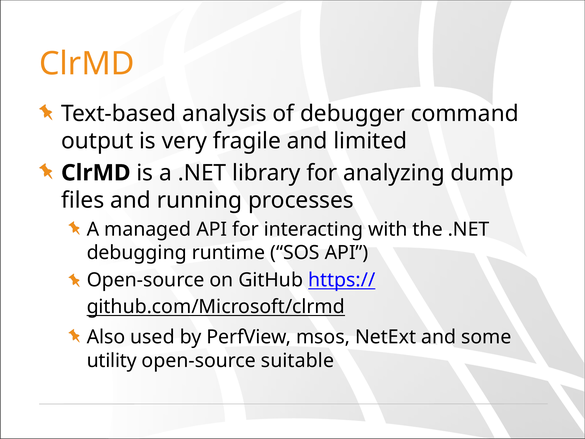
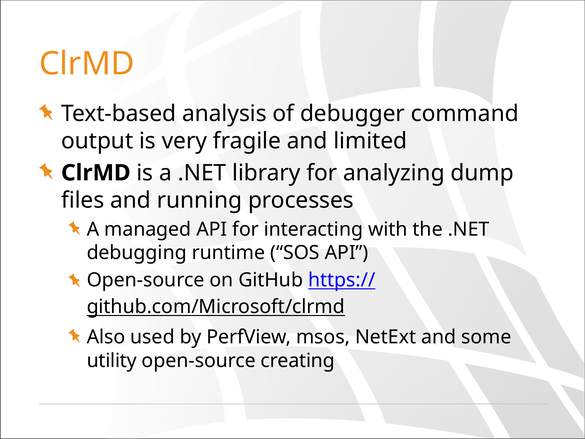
suitable: suitable -> creating (298, 360)
